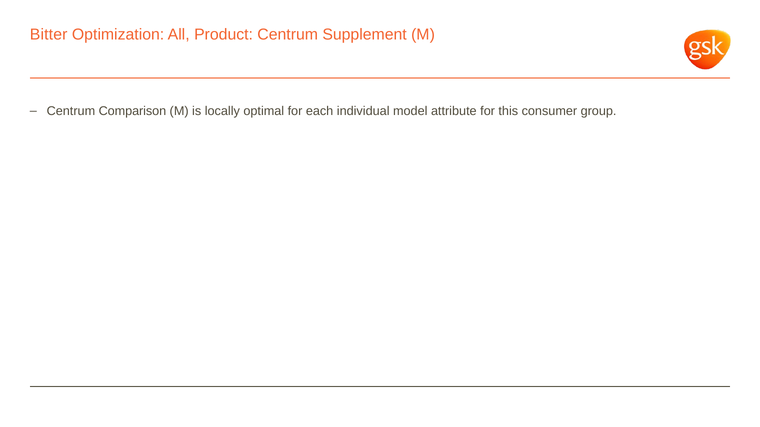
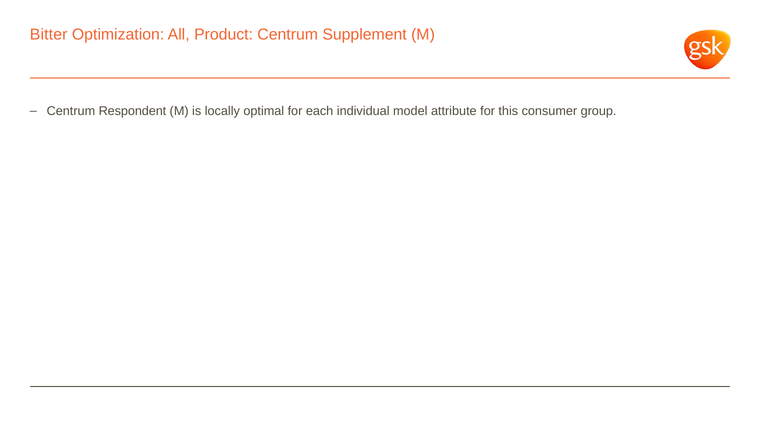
Comparison: Comparison -> Respondent (132, 111)
